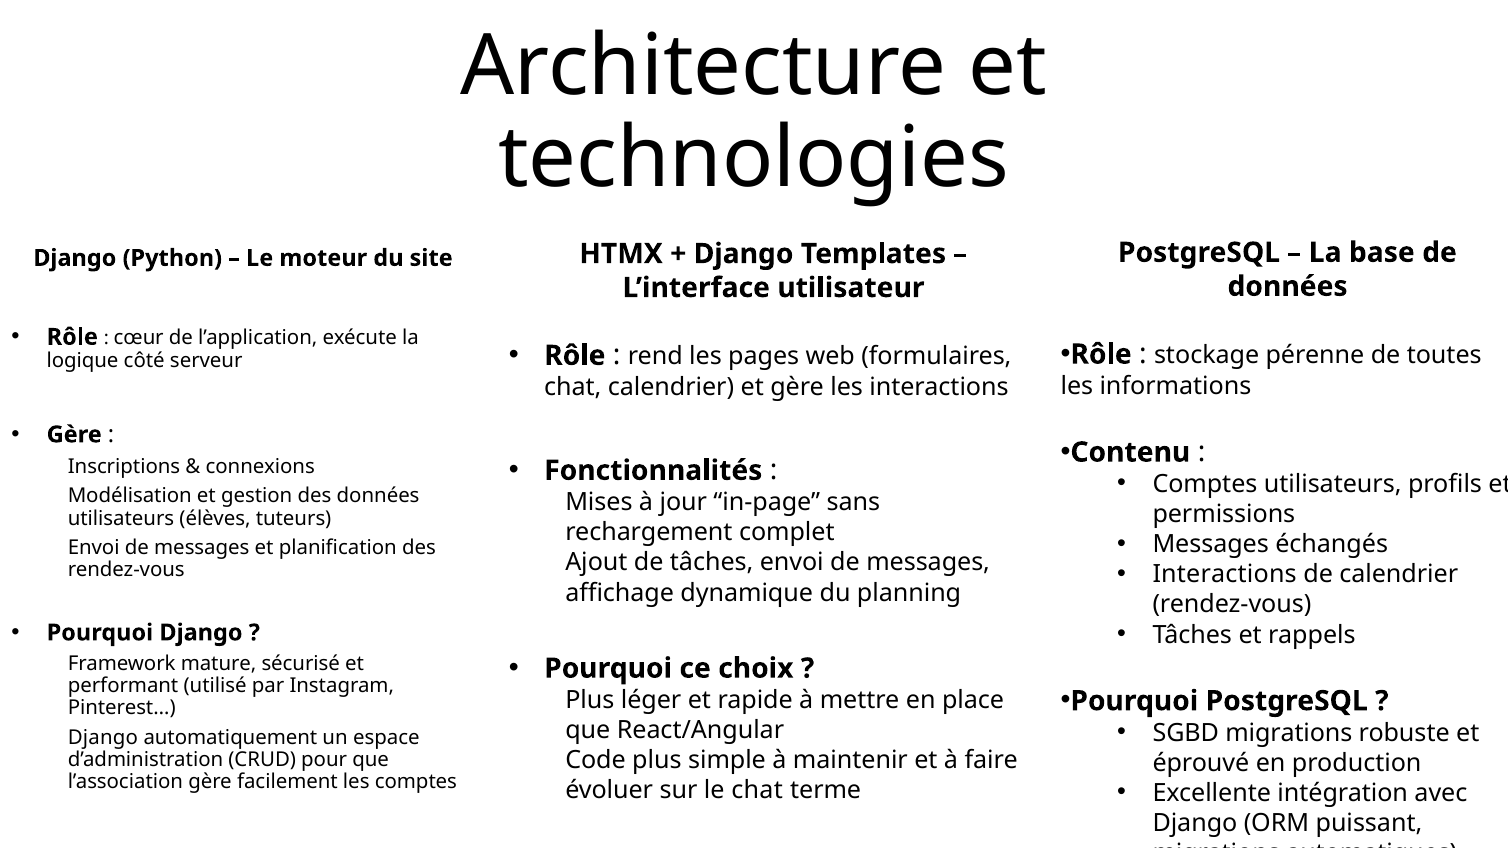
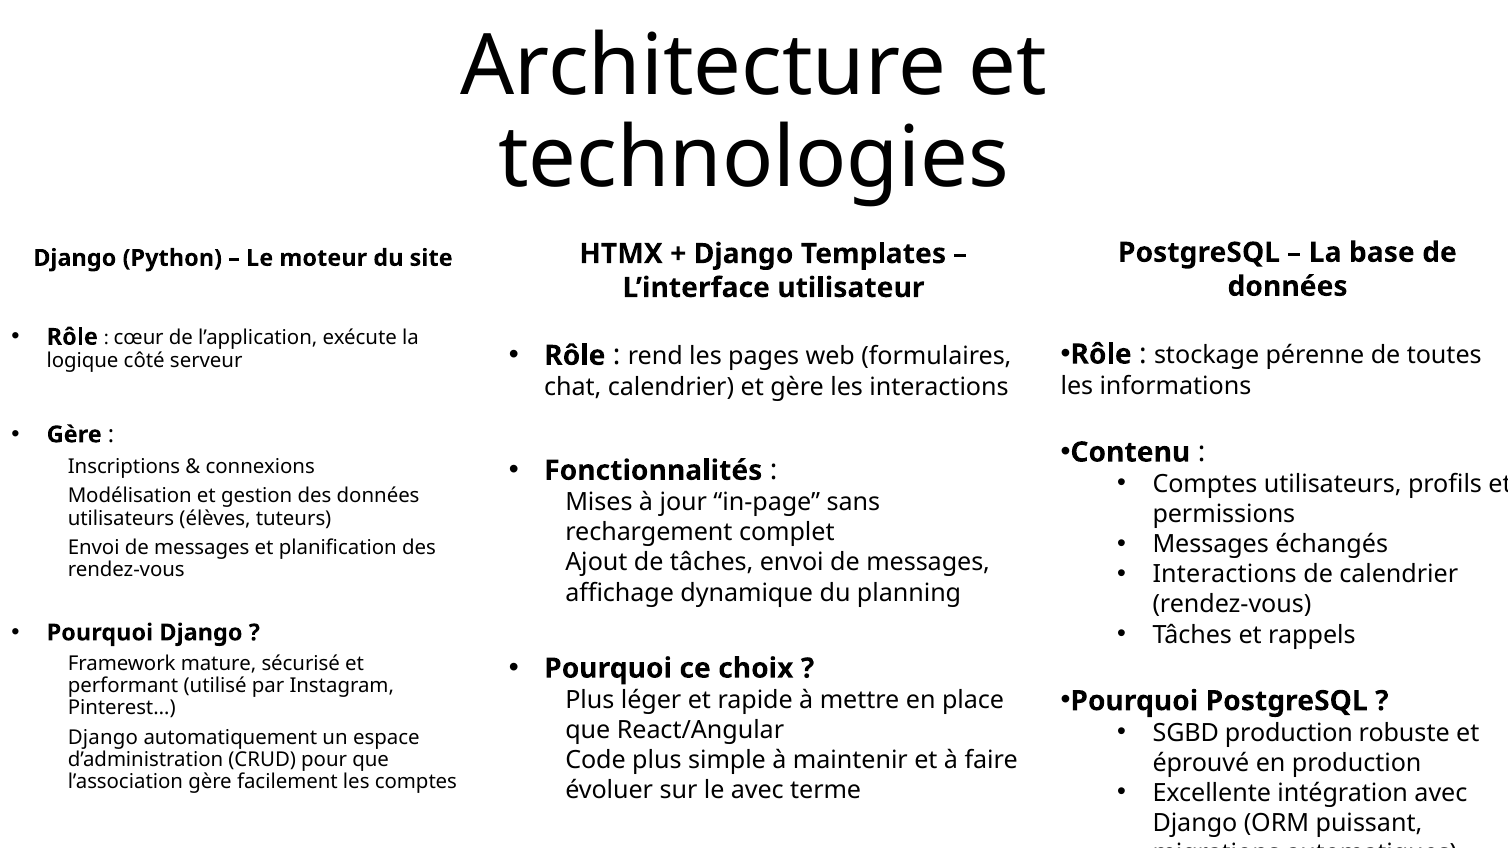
SGBD migrations: migrations -> production (1289, 733)
le chat: chat -> avec (757, 791)
